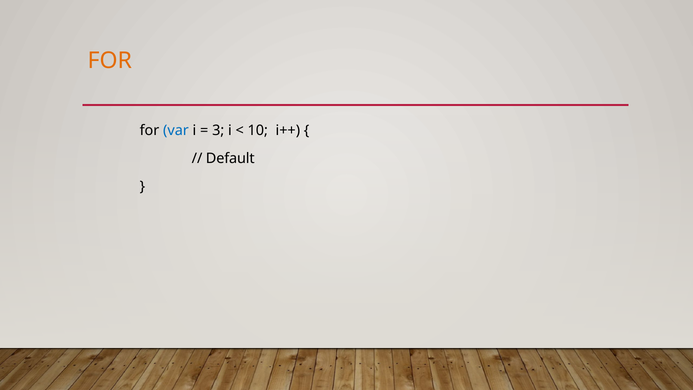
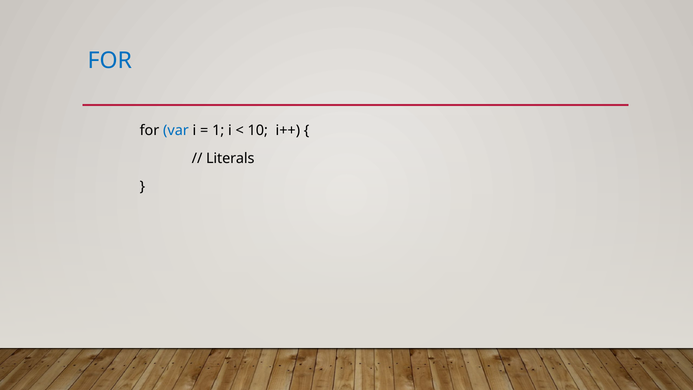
FOR colour: orange -> blue (110, 61)
3: 3 -> 1 (218, 130)
Default: Default -> Literals (230, 158)
